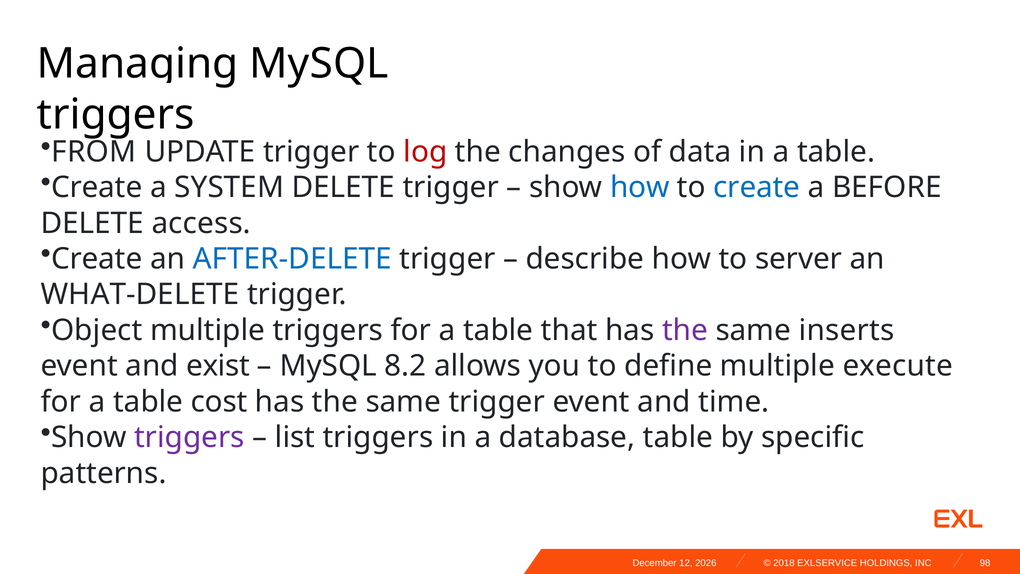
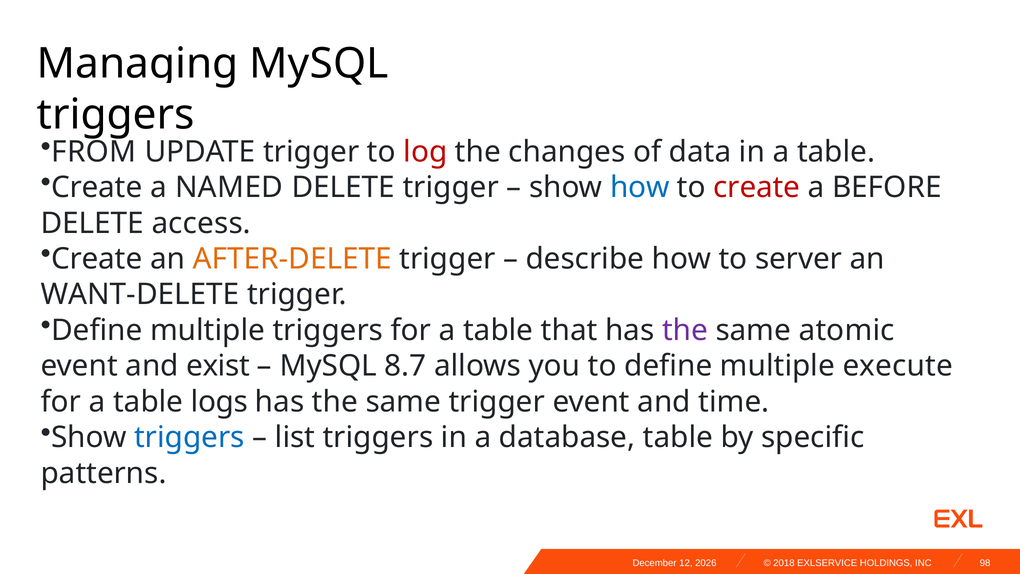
SYSTEM: SYSTEM -> NAMED (229, 187)
create colour: blue -> red (757, 187)
AFTER-DELETE colour: blue -> orange (292, 259)
WHAT-DELETE: WHAT-DELETE -> WANT-DELETE (140, 295)
Object: Object -> Define (97, 330)
inserts: inserts -> atomic (847, 330)
8.2: 8.2 -> 8.7 (405, 366)
cost: cost -> logs (219, 402)
triggers colour: purple -> blue (189, 437)
